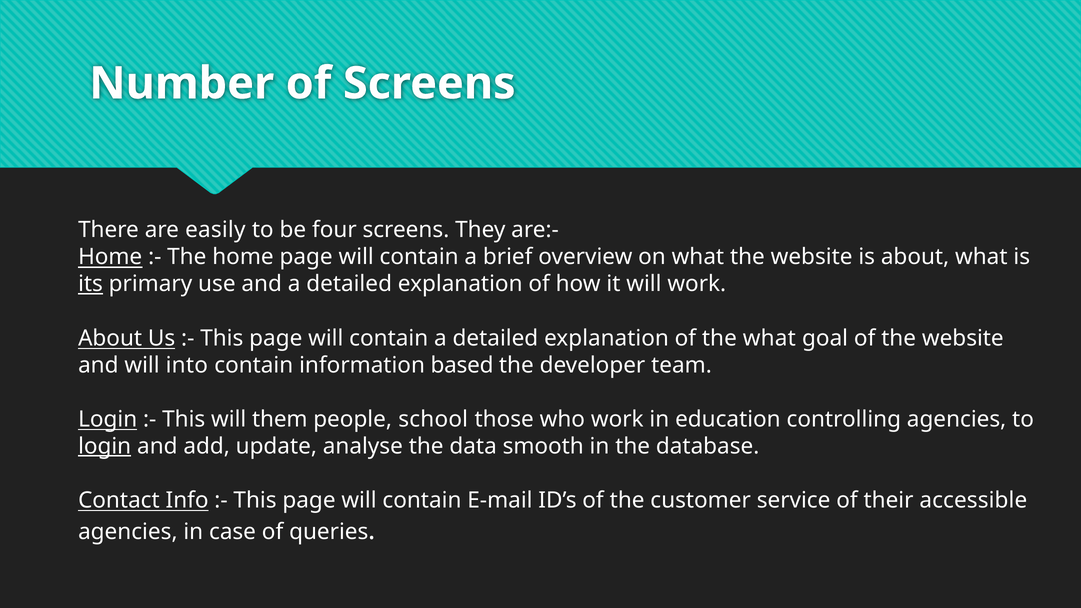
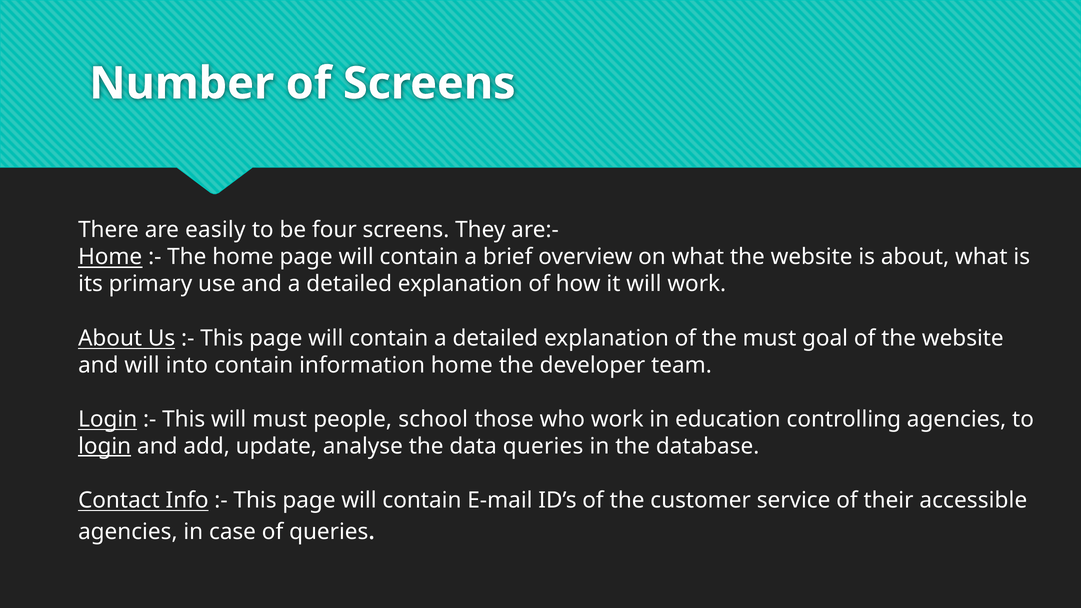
its underline: present -> none (91, 284)
the what: what -> must (769, 338)
information based: based -> home (462, 365)
will them: them -> must (280, 419)
data smooth: smooth -> queries (543, 446)
